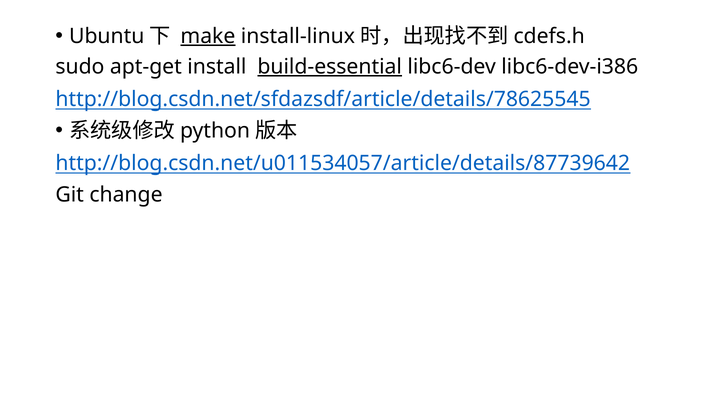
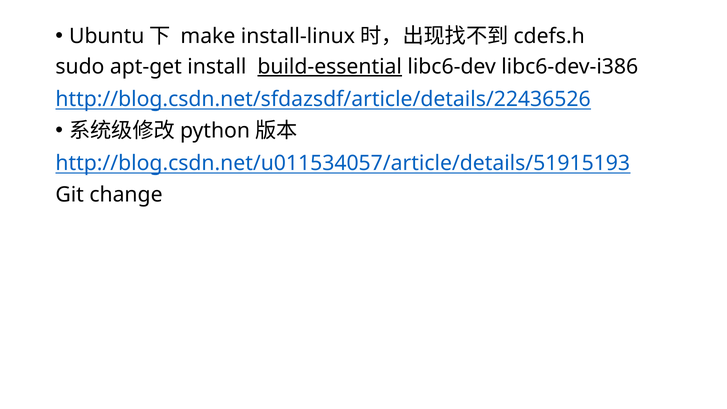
make underline: present -> none (208, 36)
http://blog.csdn.net/sfdazsdf/article/details/78625545: http://blog.csdn.net/sfdazsdf/article/details/78625545 -> http://blog.csdn.net/sfdazsdf/article/details/22436526 (323, 99)
http://blog.csdn.net/u011534057/article/details/87739642: http://blog.csdn.net/u011534057/article/details/87739642 -> http://blog.csdn.net/u011534057/article/details/51915193 (343, 163)
